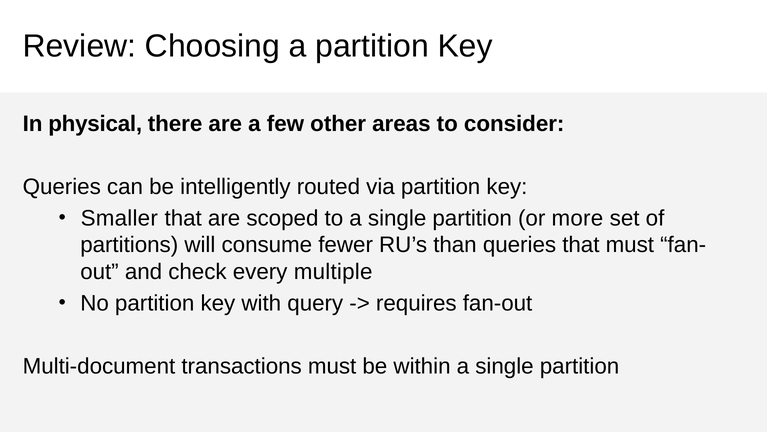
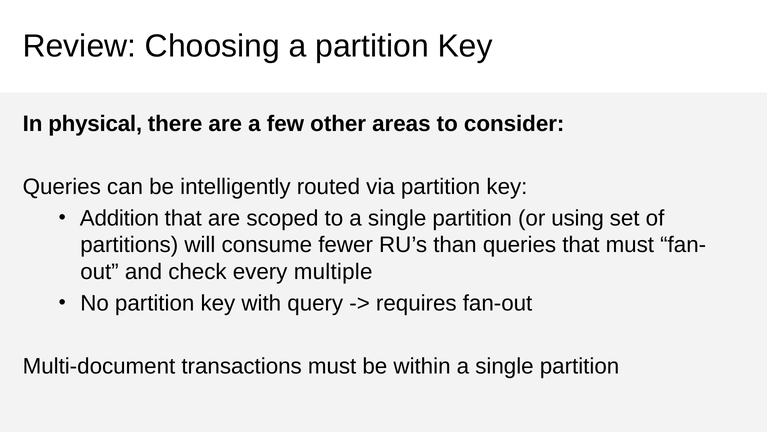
Smaller: Smaller -> Addition (119, 218)
more: more -> using (578, 218)
